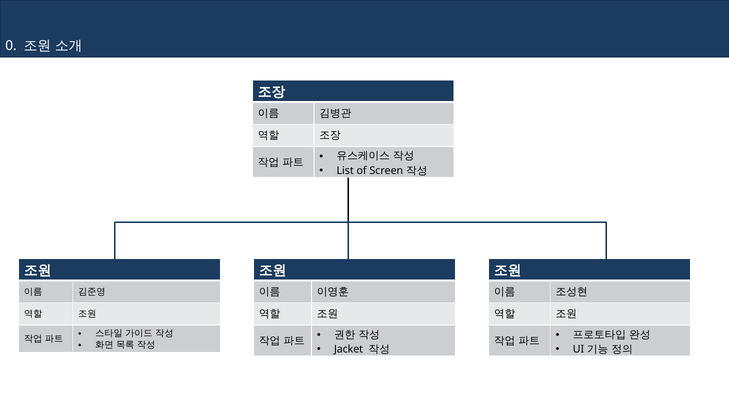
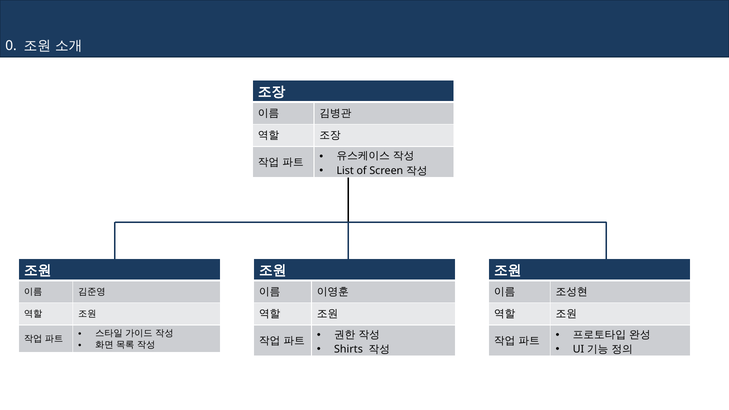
Jacket: Jacket -> Shirts (348, 349)
